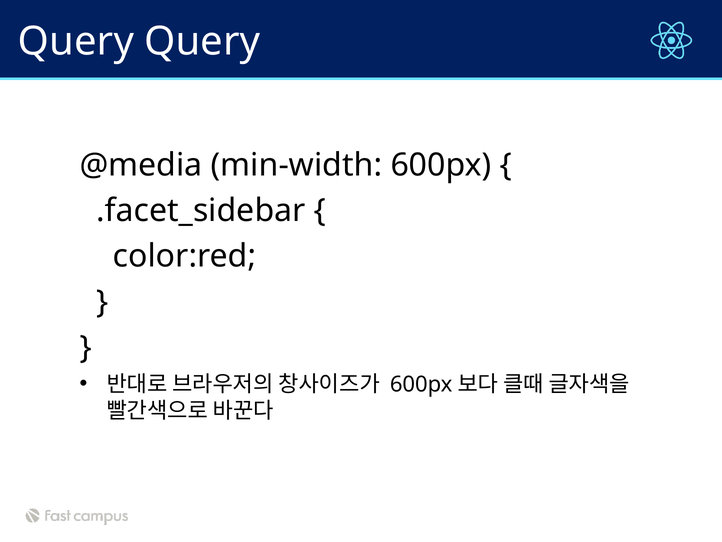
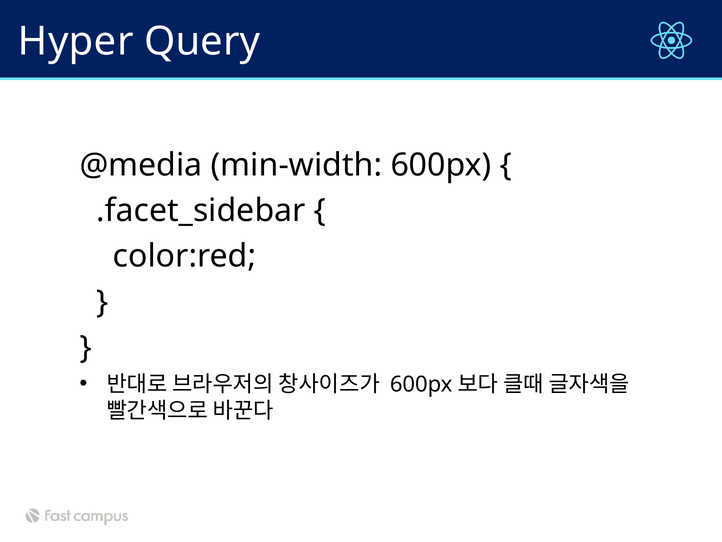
Query: Query -> Hyper (76, 42)
